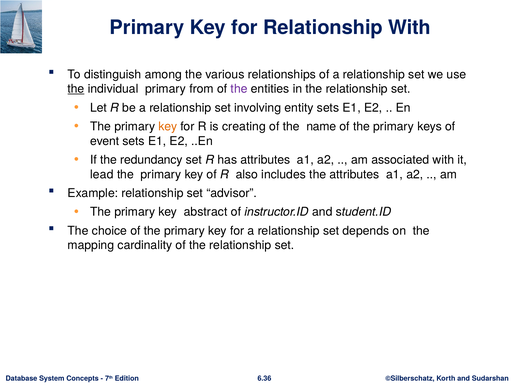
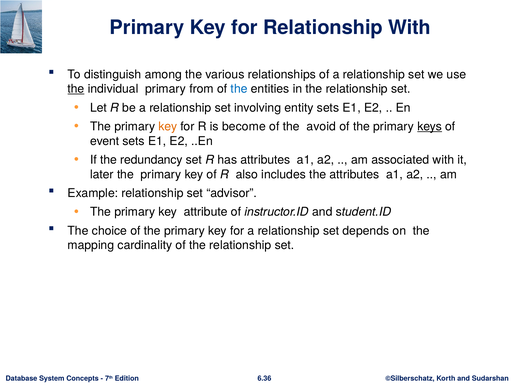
the colour: purple -> blue (239, 89)
creating: creating -> become (244, 127)
name: name -> avoid (321, 127)
keys underline: none -> present (430, 127)
lead: lead -> later (102, 175)
abstract: abstract -> attribute (206, 212)
